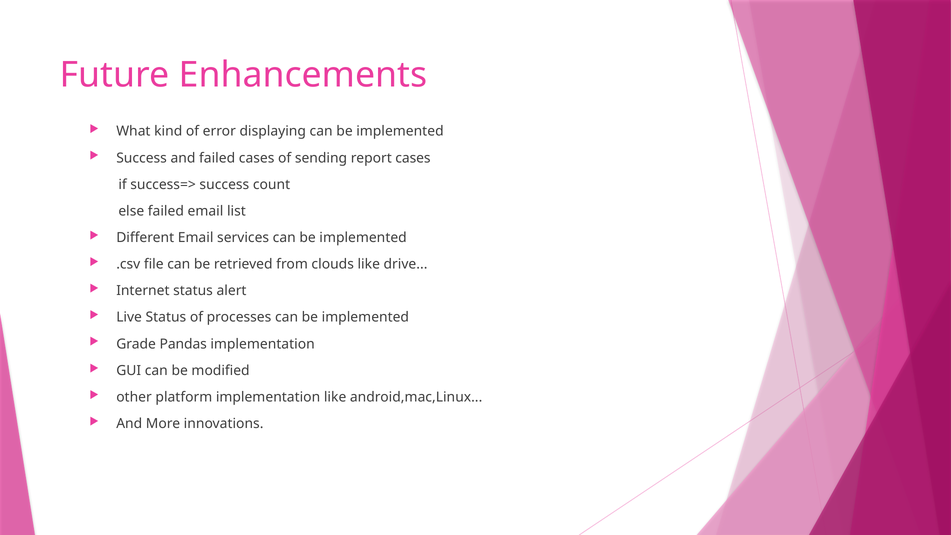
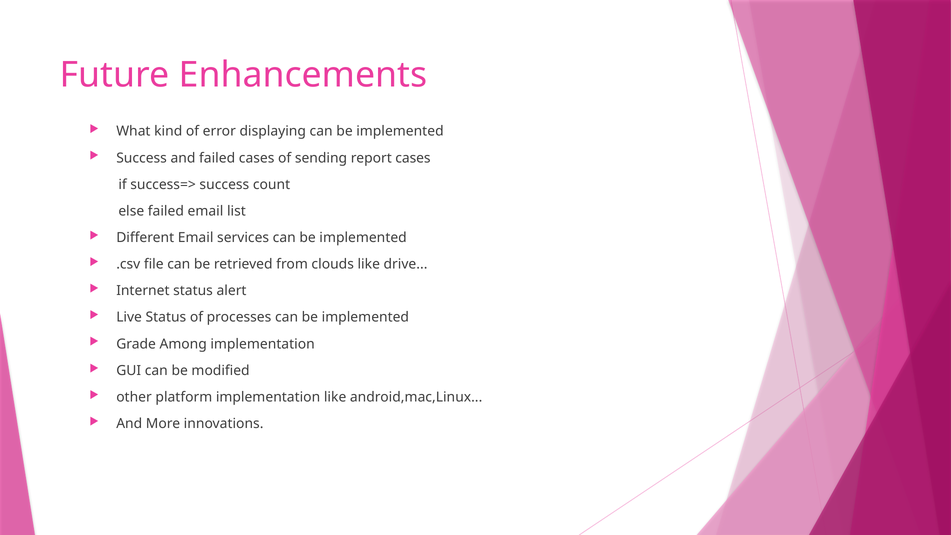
Pandas: Pandas -> Among (183, 344)
